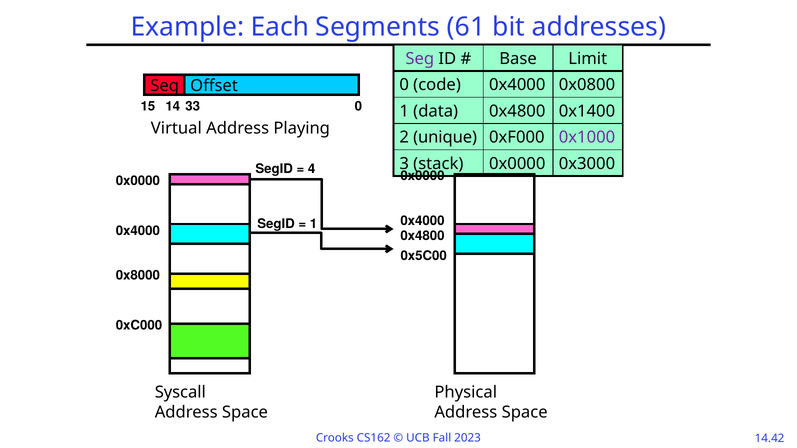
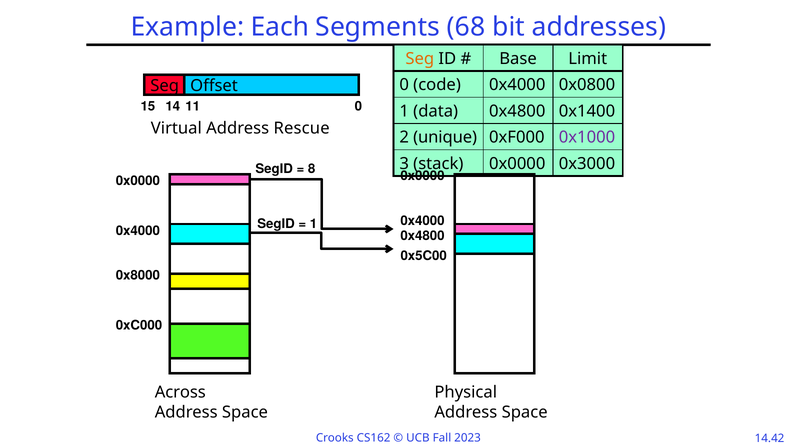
61: 61 -> 68 (466, 27)
Seg colour: purple -> orange (420, 59)
33: 33 -> 11 (193, 106)
Playing: Playing -> Rescue (302, 129)
4: 4 -> 8 (312, 169)
Syscall: Syscall -> Across (180, 393)
